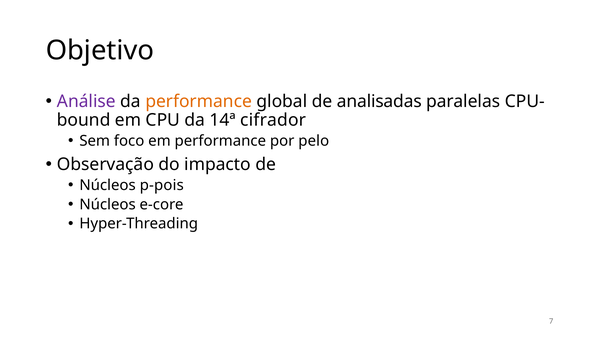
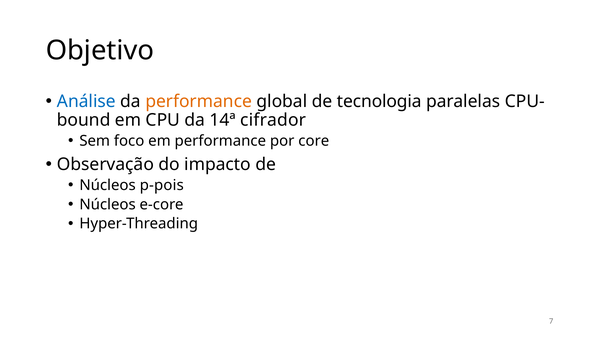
Análise colour: purple -> blue (86, 101)
analisadas: analisadas -> tecnologia (379, 101)
pelo: pelo -> core (314, 141)
